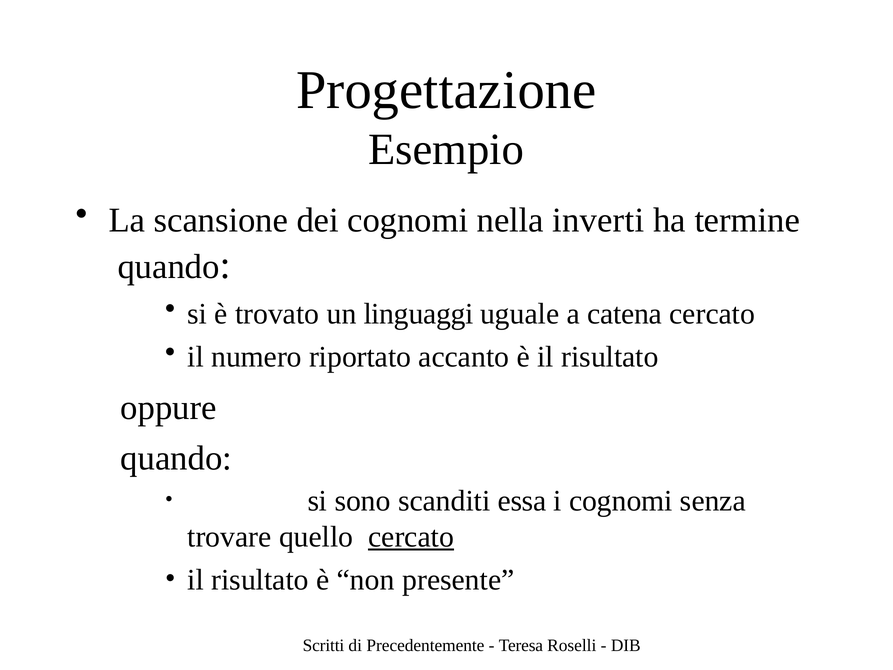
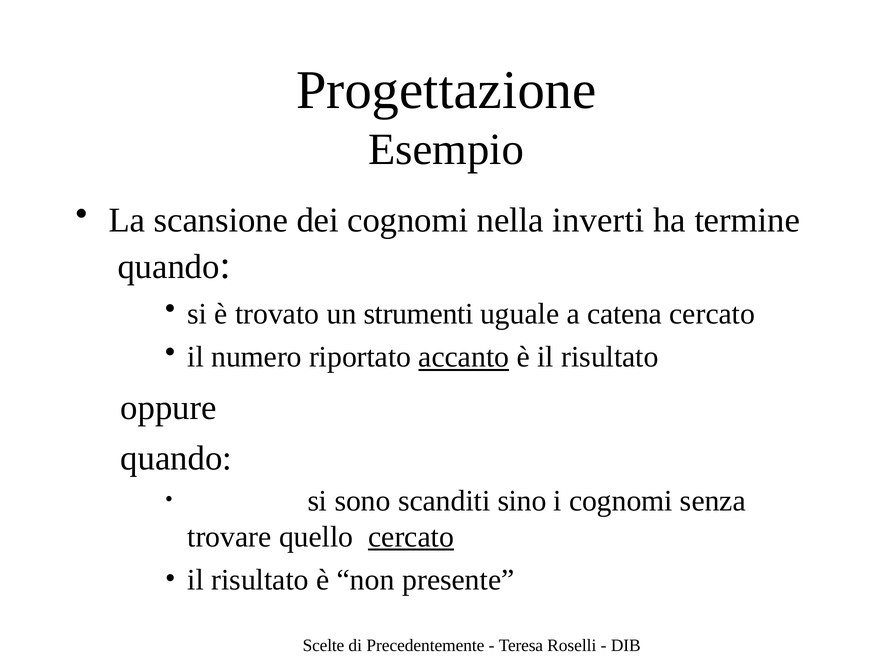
linguaggi: linguaggi -> strumenti (419, 314)
accanto underline: none -> present (464, 357)
essa: essa -> sino (522, 501)
Scritti: Scritti -> Scelte (323, 645)
